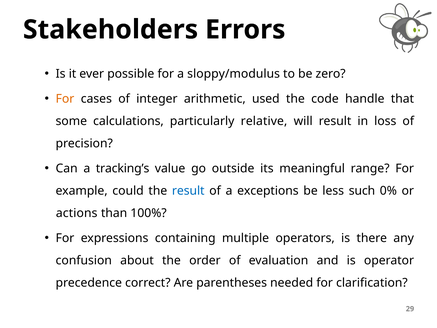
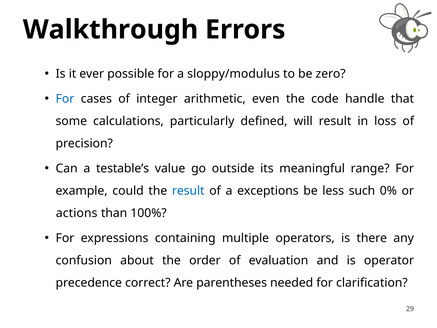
Stakeholders: Stakeholders -> Walkthrough (111, 30)
For colour: orange -> blue (65, 99)
used: used -> even (266, 99)
relative: relative -> defined (264, 121)
tracking’s: tracking’s -> testable’s (123, 168)
